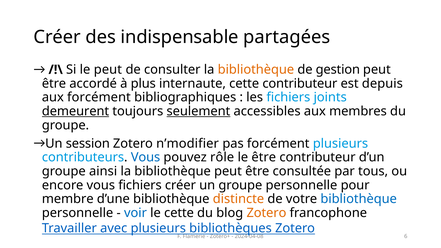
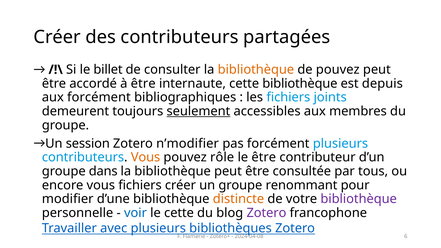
des indispensable: indispensable -> contributeurs (180, 37)
le peut: peut -> billet (108, 70)
de gestion: gestion -> pouvez (338, 70)
à plus: plus -> être (143, 84)
cette contributeur: contributeur -> bibliothèque (300, 84)
demeurent underline: present -> none (76, 111)
Vous colour: blue -> orange (146, 157)
ainsi: ainsi -> dans (103, 171)
groupe personnelle: personnelle -> renommant (301, 185)
membre: membre -> modifier (68, 199)
bibliothèque colour: blue -> purple (359, 199)
Zotero colour: orange -> purple (266, 213)
